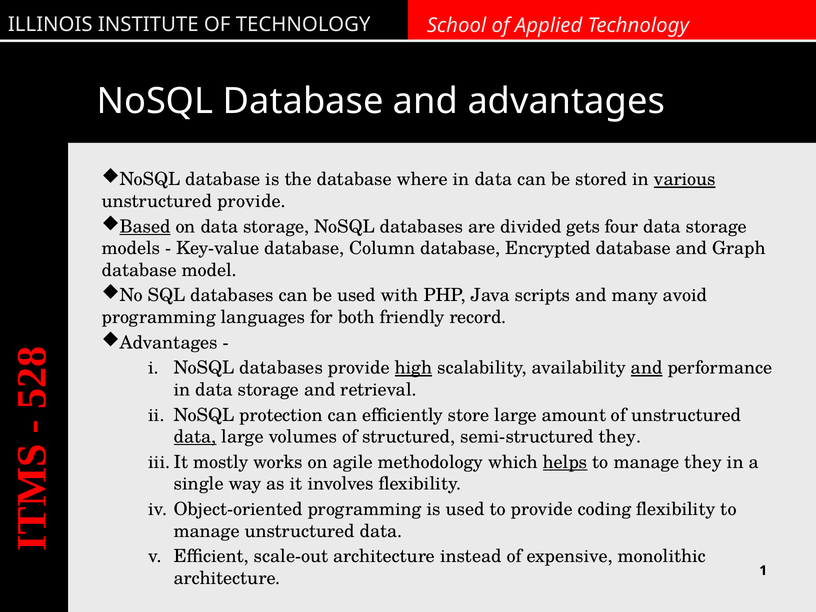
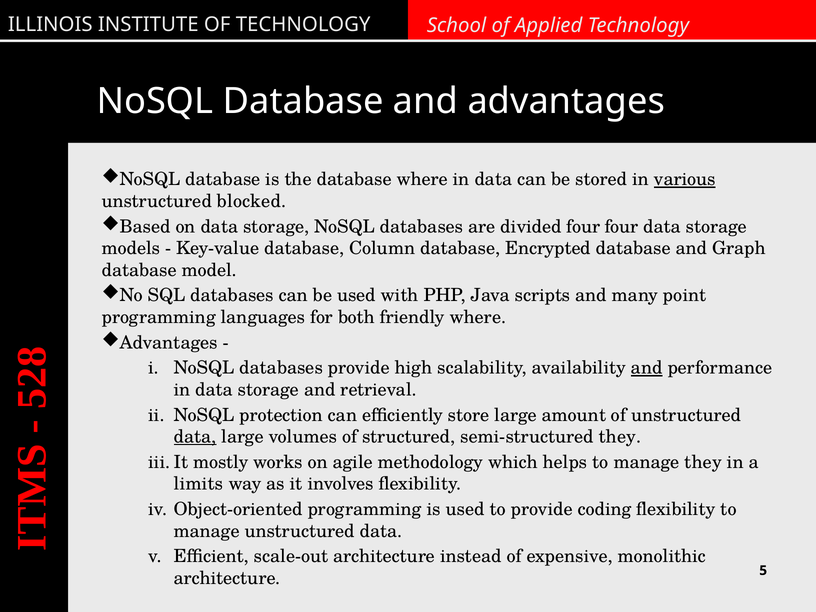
unstructured provide: provide -> blocked (252, 201)
Based underline: present -> none (145, 227)
divided gets: gets -> four (583, 227)
avoid: avoid -> point (685, 295)
friendly record: record -> where (478, 317)
high underline: present -> none (413, 368)
helps underline: present -> none (565, 462)
single: single -> limits (199, 484)
architecture 1: 1 -> 5 (763, 571)
